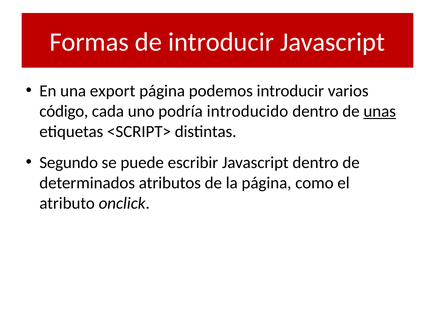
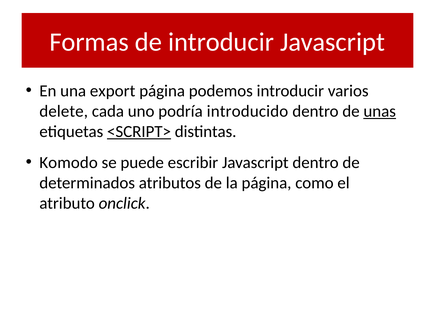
código: código -> delete (64, 111)
<SCRIPT> underline: none -> present (139, 132)
Segundo: Segundo -> Komodo (69, 163)
